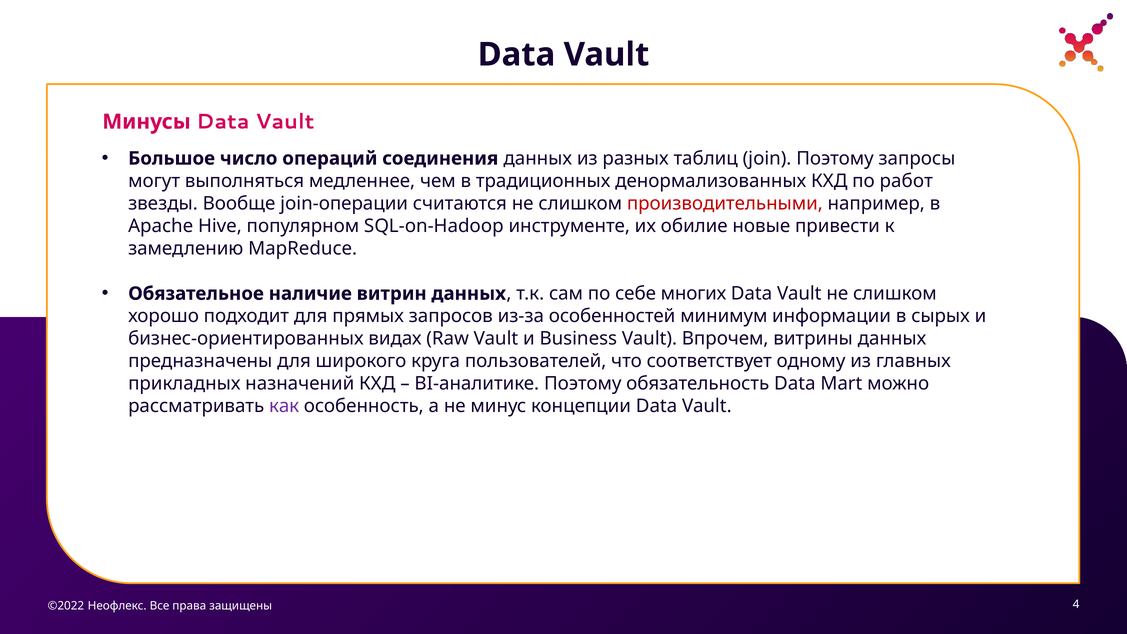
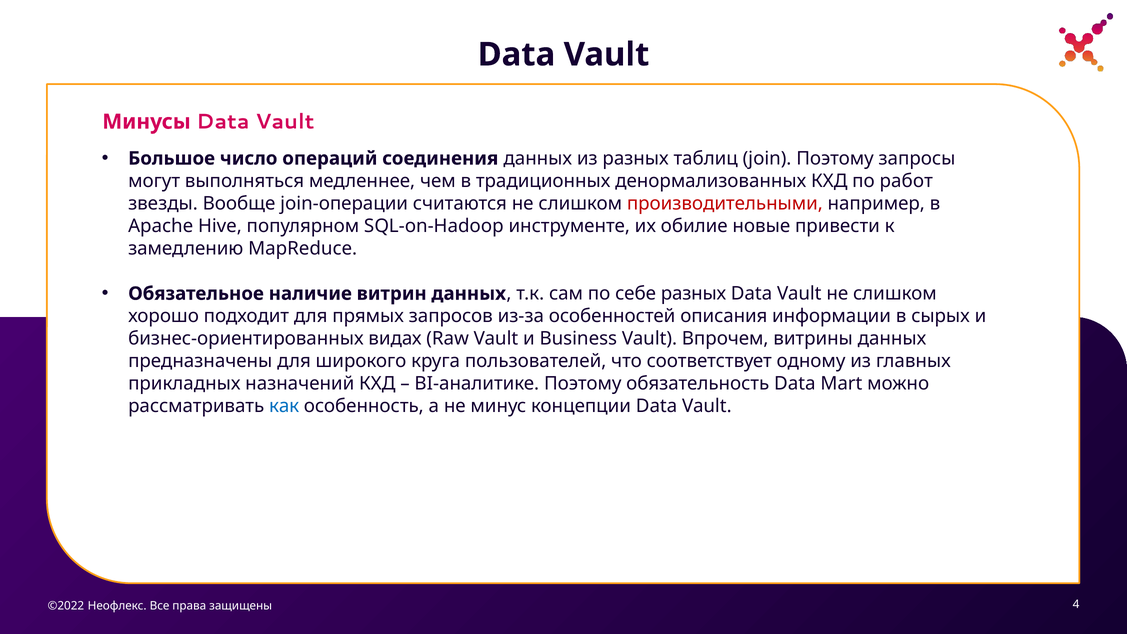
себе многих: многих -> разных (693, 294)
минимум: минимум -> описания (724, 316)
как colour: purple -> blue (284, 406)
